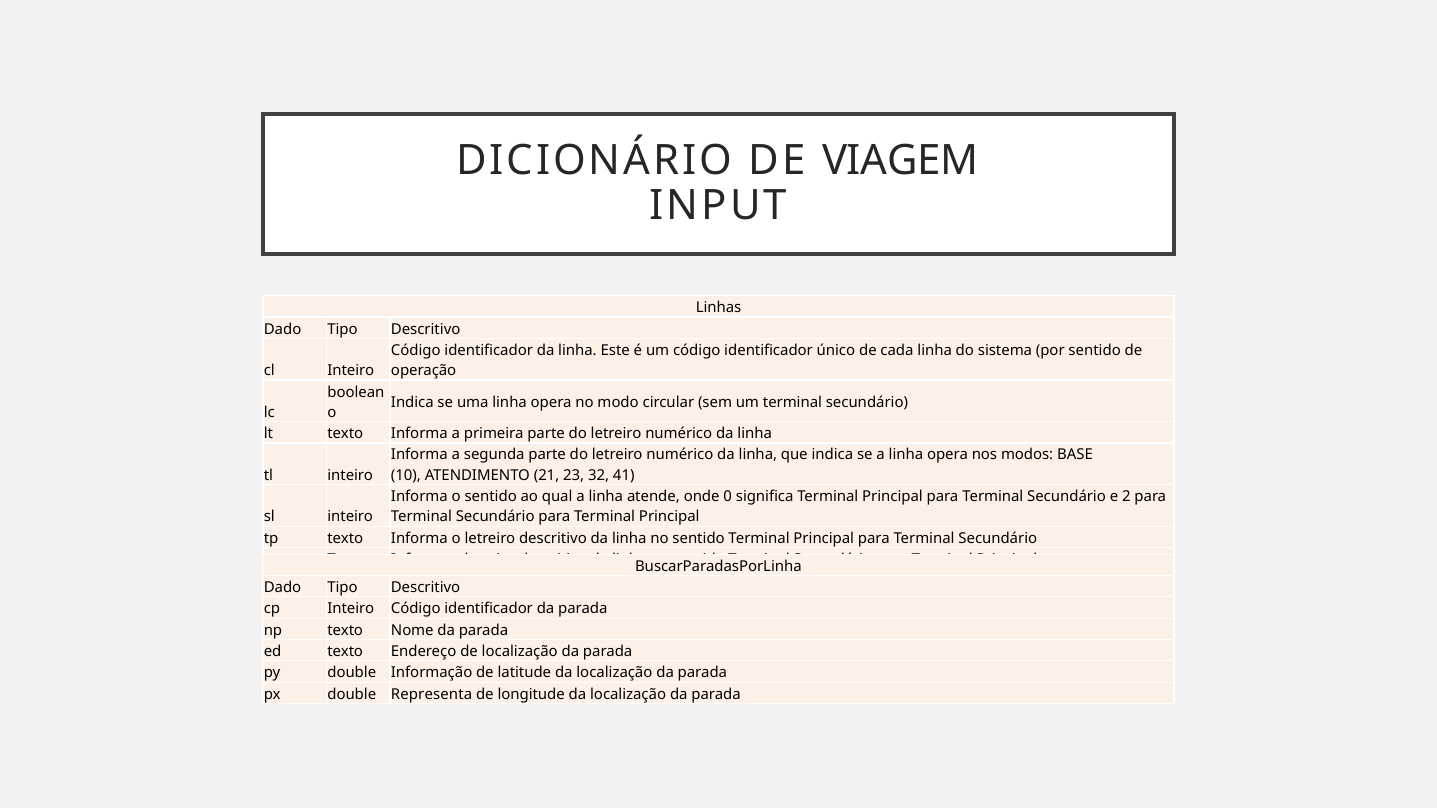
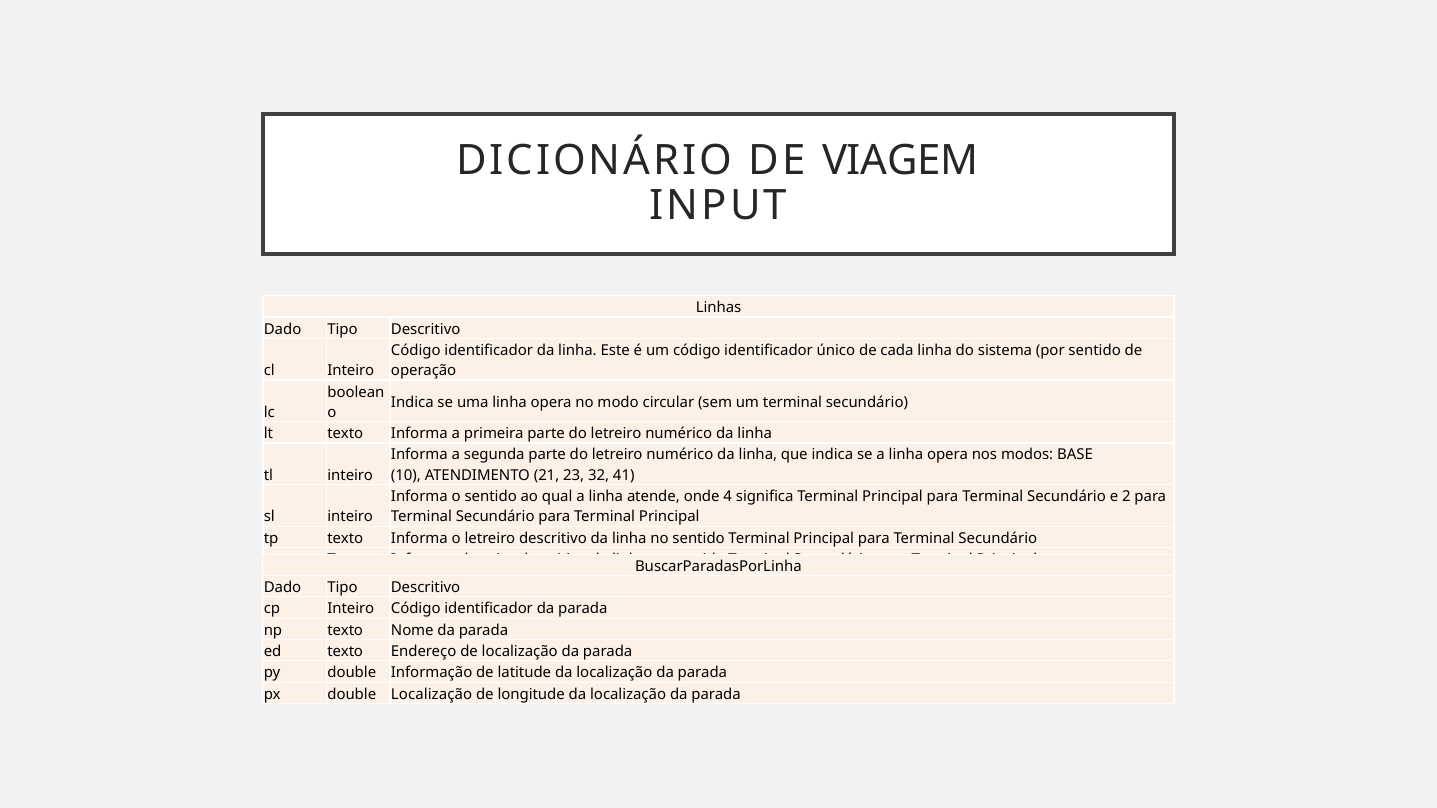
0: 0 -> 4 (728, 497)
double Representa: Representa -> Localização (432, 694)
